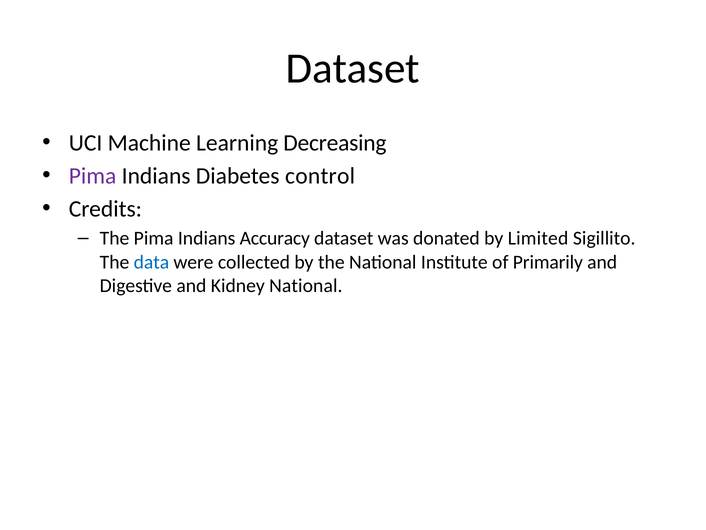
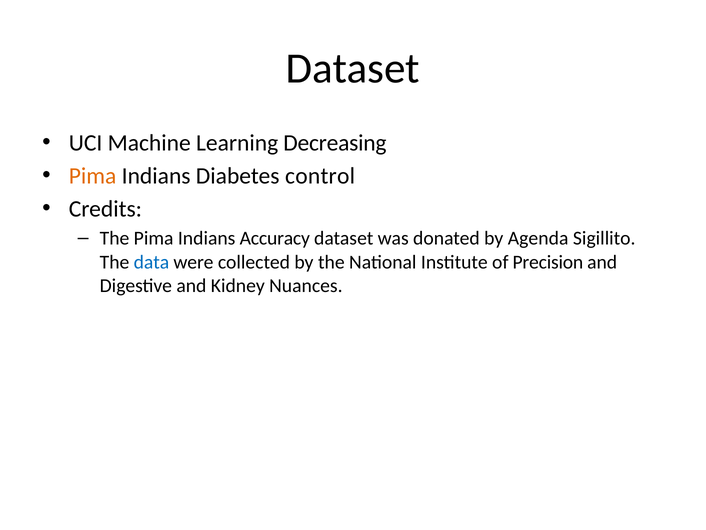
Pima colour: purple -> orange (93, 176)
Limited: Limited -> Agenda (538, 238)
Primarily: Primarily -> Precision (548, 262)
Kidney National: National -> Nuances (306, 285)
